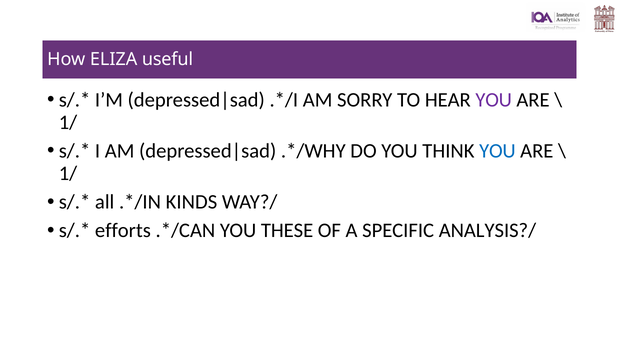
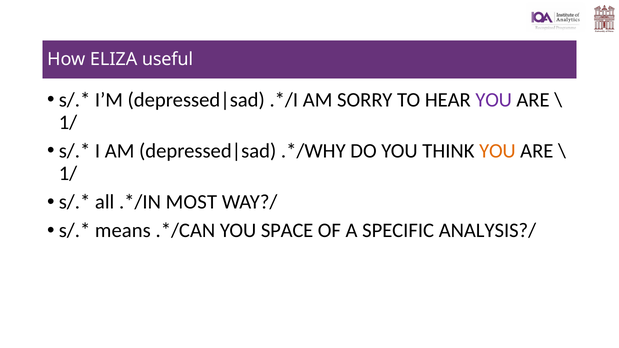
YOU colour: blue -> orange (497, 151)
KINDS: KINDS -> MOST (191, 202)
efforts: efforts -> means (123, 231)
THESE: THESE -> SPACE (287, 231)
